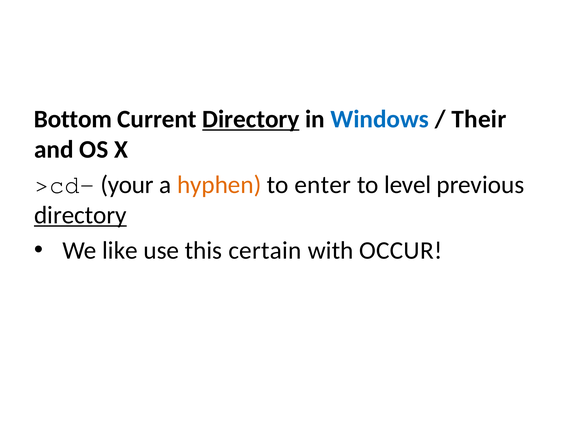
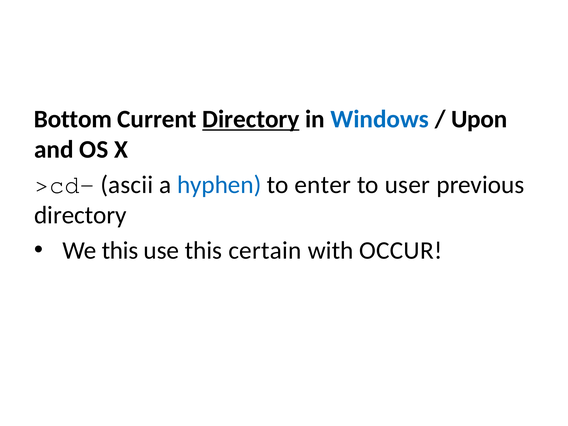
Their: Their -> Upon (479, 119)
your: your -> ascii (127, 185)
hyphen colour: orange -> blue (219, 185)
level: level -> user (407, 185)
directory underline: present -> none (80, 215)
We like: like -> this (120, 250)
